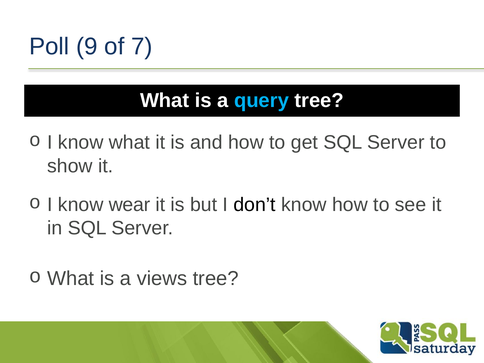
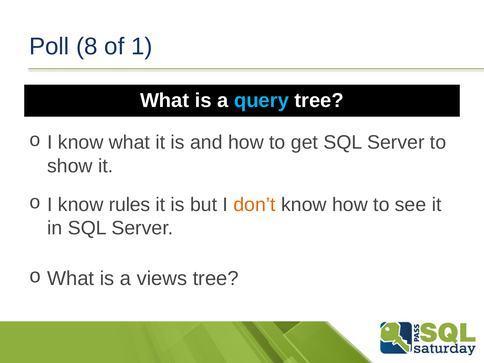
9: 9 -> 8 (87, 46)
7: 7 -> 1 (142, 46)
wear: wear -> rules (130, 205)
don’t colour: black -> orange (255, 205)
